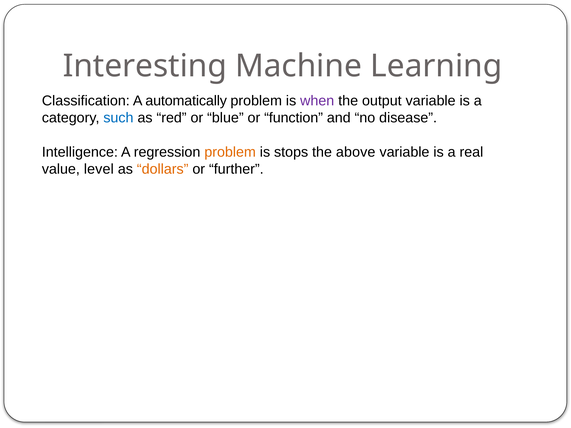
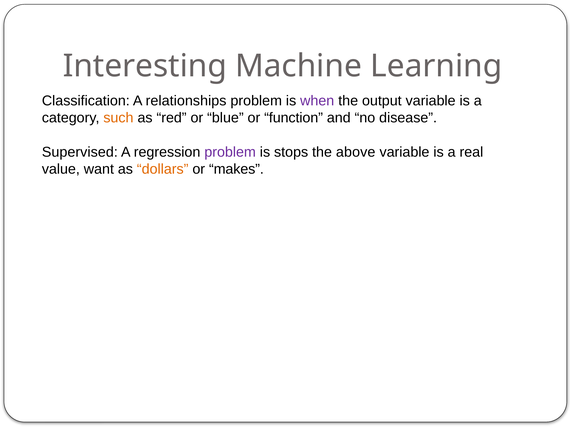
automatically: automatically -> relationships (186, 101)
such colour: blue -> orange (118, 118)
Intelligence: Intelligence -> Supervised (80, 152)
problem colour: orange -> purple (230, 152)
level: level -> want (99, 169)
further: further -> makes (236, 169)
